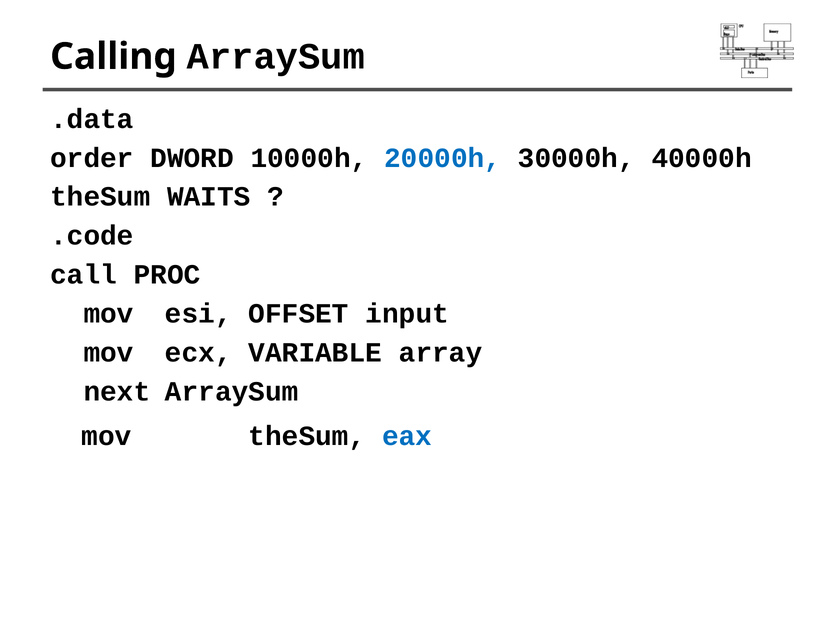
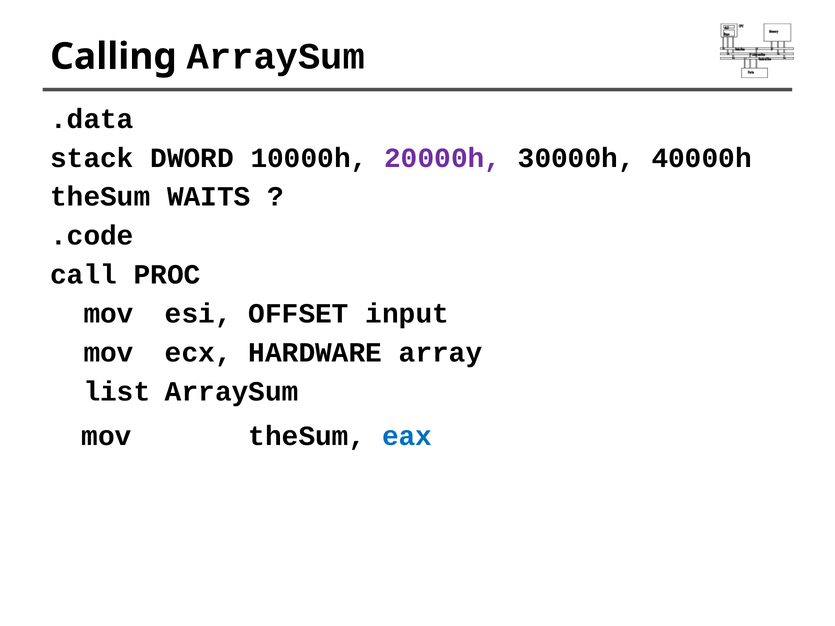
order: order -> stack (92, 158)
20000h colour: blue -> purple (443, 158)
VARIABLE: VARIABLE -> HARDWARE (315, 353)
next: next -> list (117, 392)
